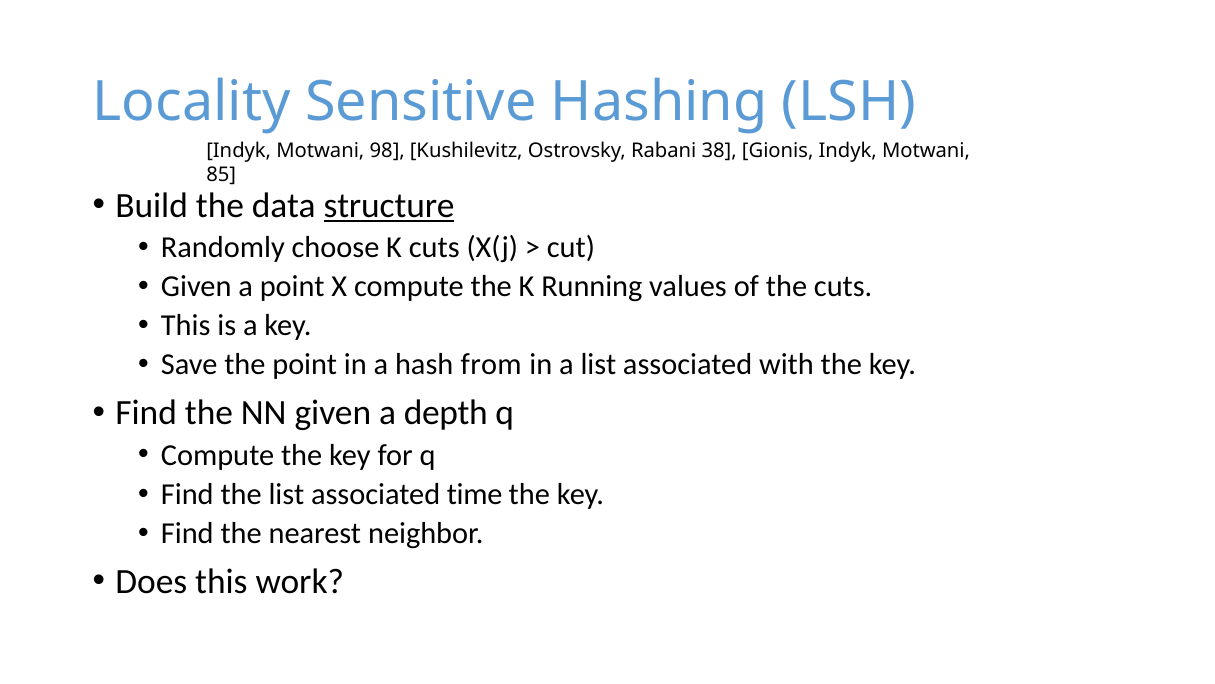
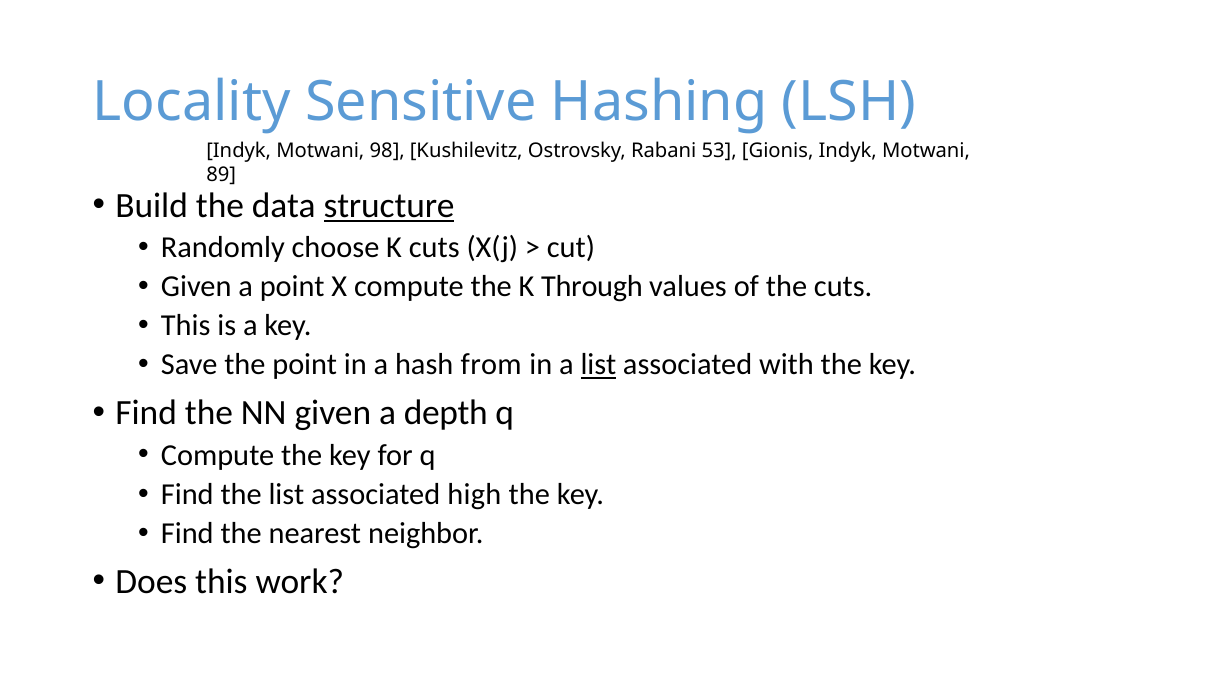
38: 38 -> 53 (719, 151)
85: 85 -> 89 (221, 175)
Running: Running -> Through (592, 286)
list underline: none -> present (598, 365)
time: time -> high (474, 494)
